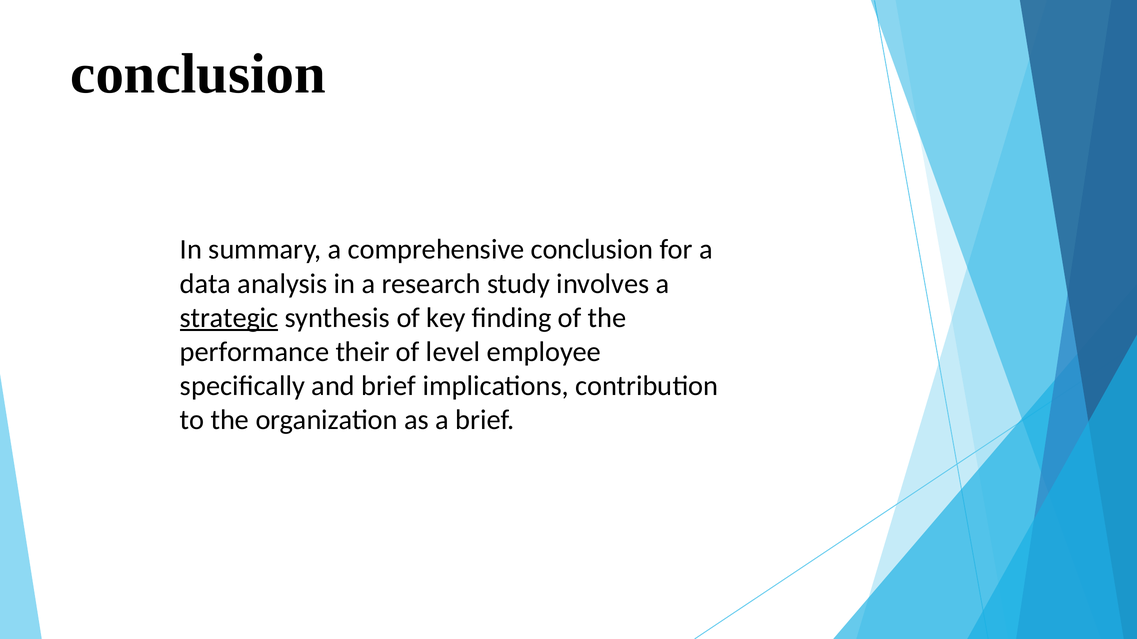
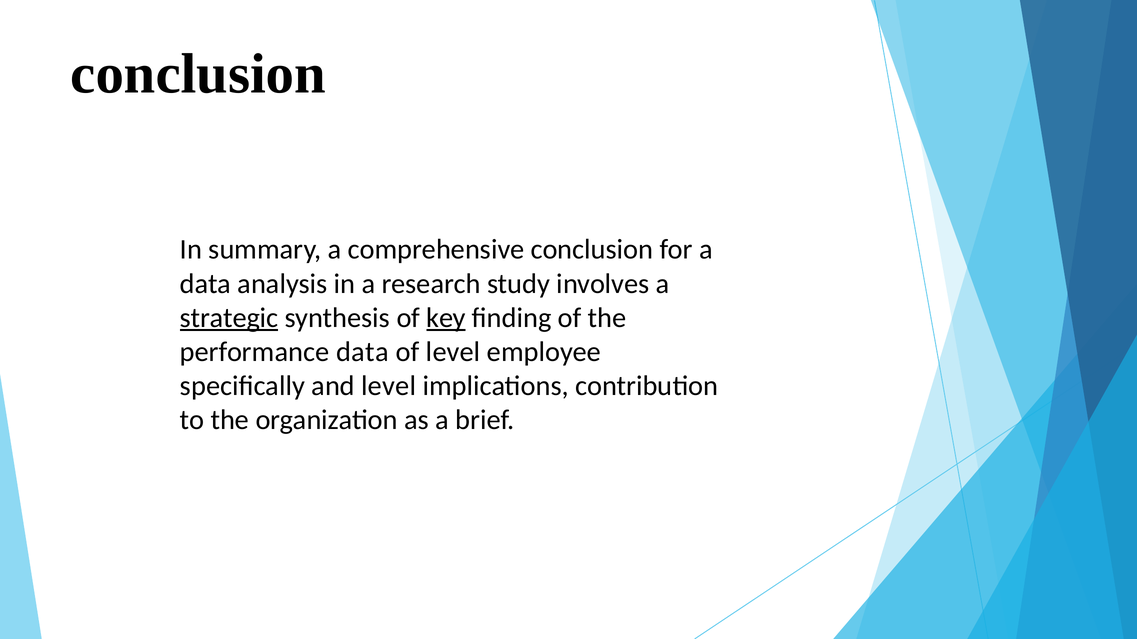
key underline: none -> present (446, 318)
performance their: their -> data (362, 352)
and brief: brief -> level (389, 386)
